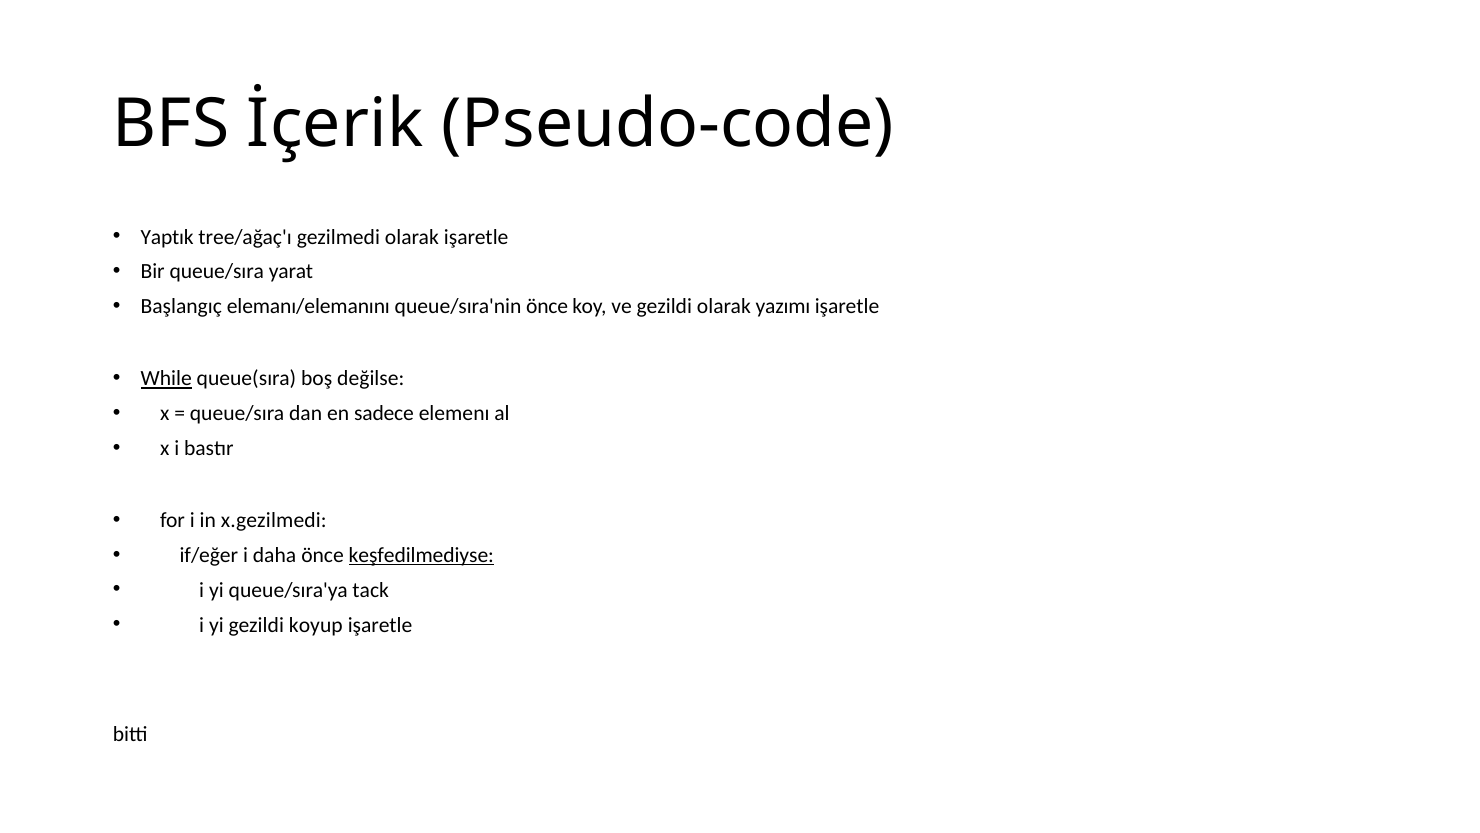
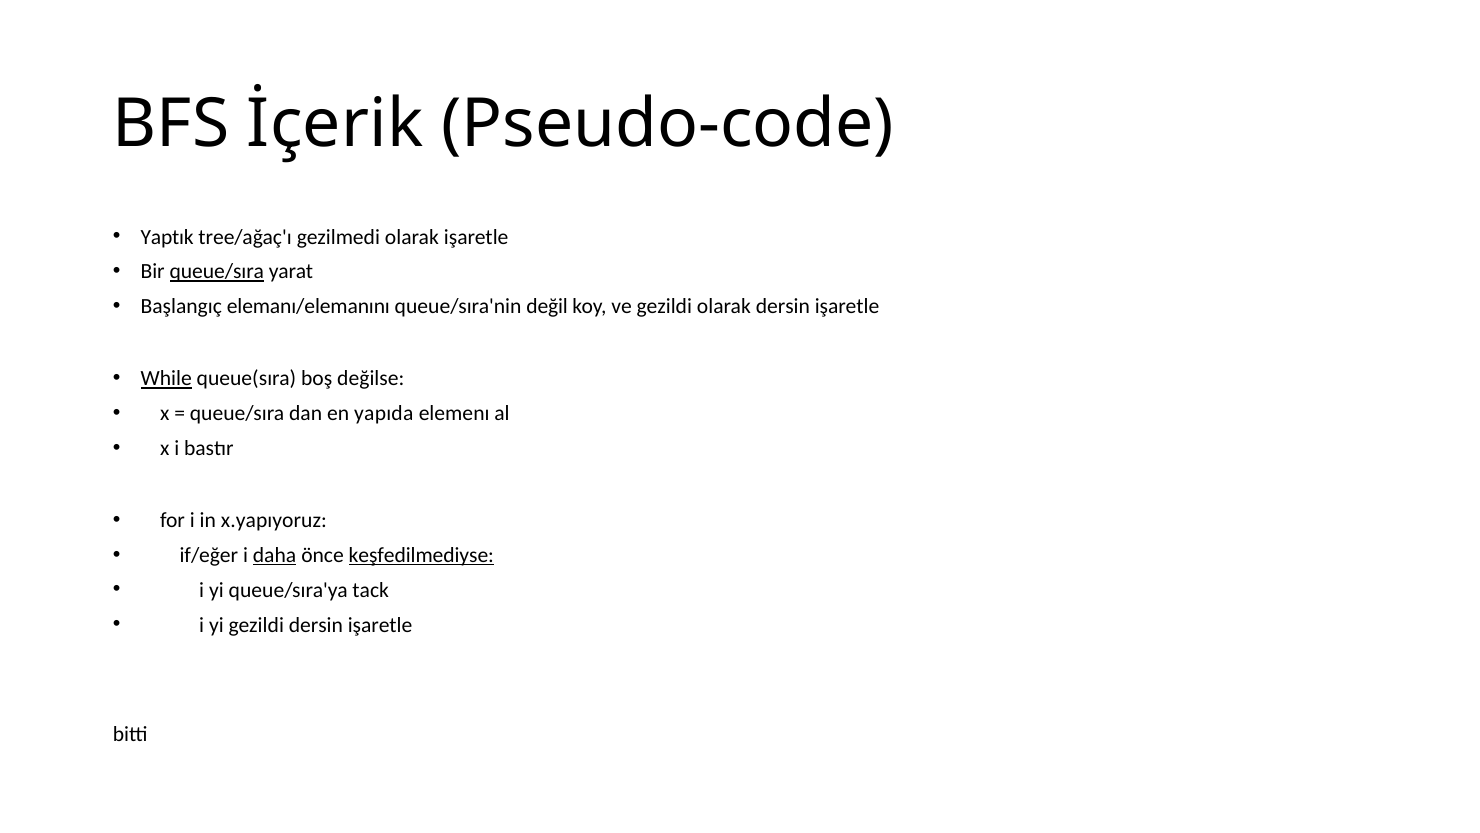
queue/sıra underline: none -> present (217, 272)
queue/sıra'nin önce: önce -> değil (547, 306)
olarak yazımı: yazımı -> dersin (783, 306)
sadece: sadece -> yapıda (384, 413)
x.gezilmedi: x.gezilmedi -> x.yapıyoruz (274, 520)
daha underline: none -> present (275, 555)
gezildi koyup: koyup -> dersin (316, 625)
